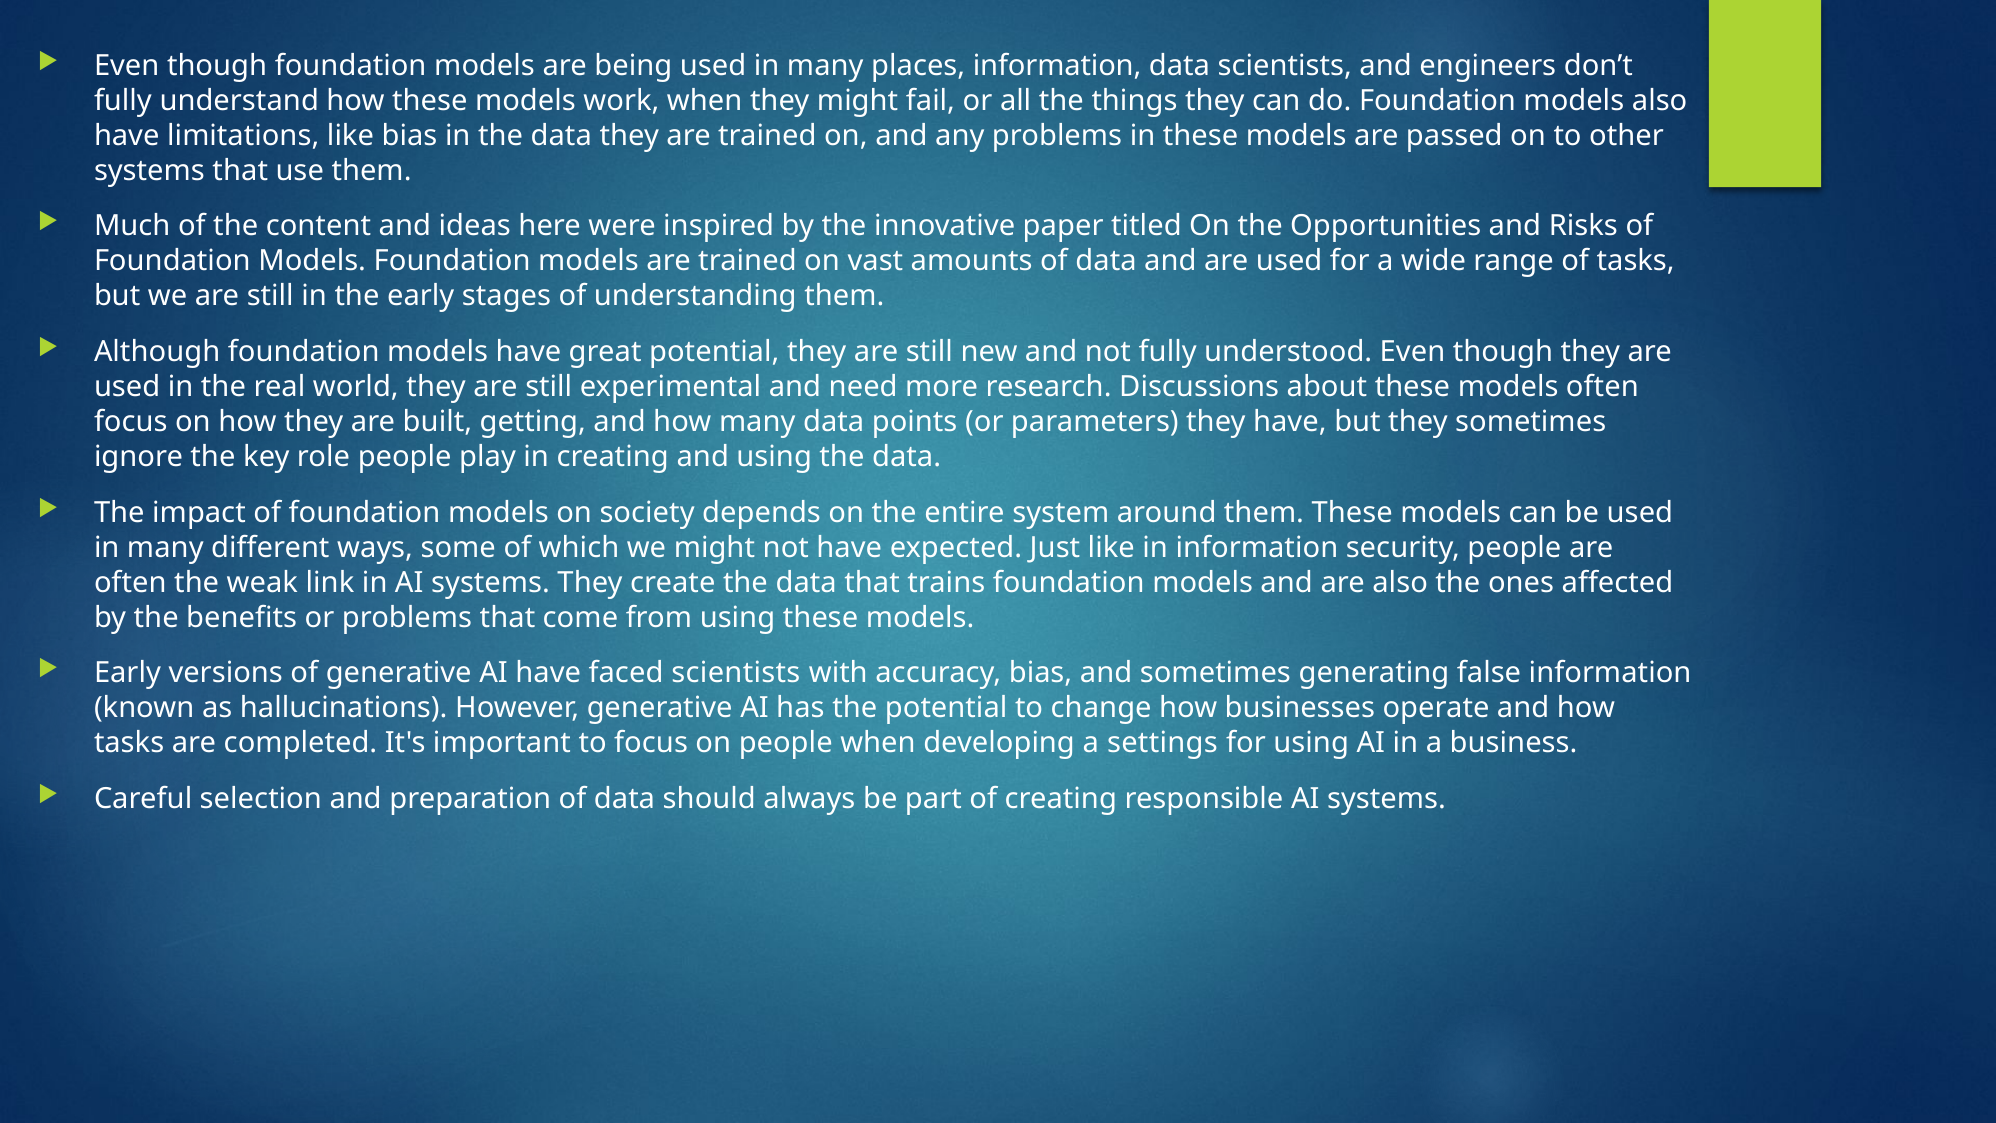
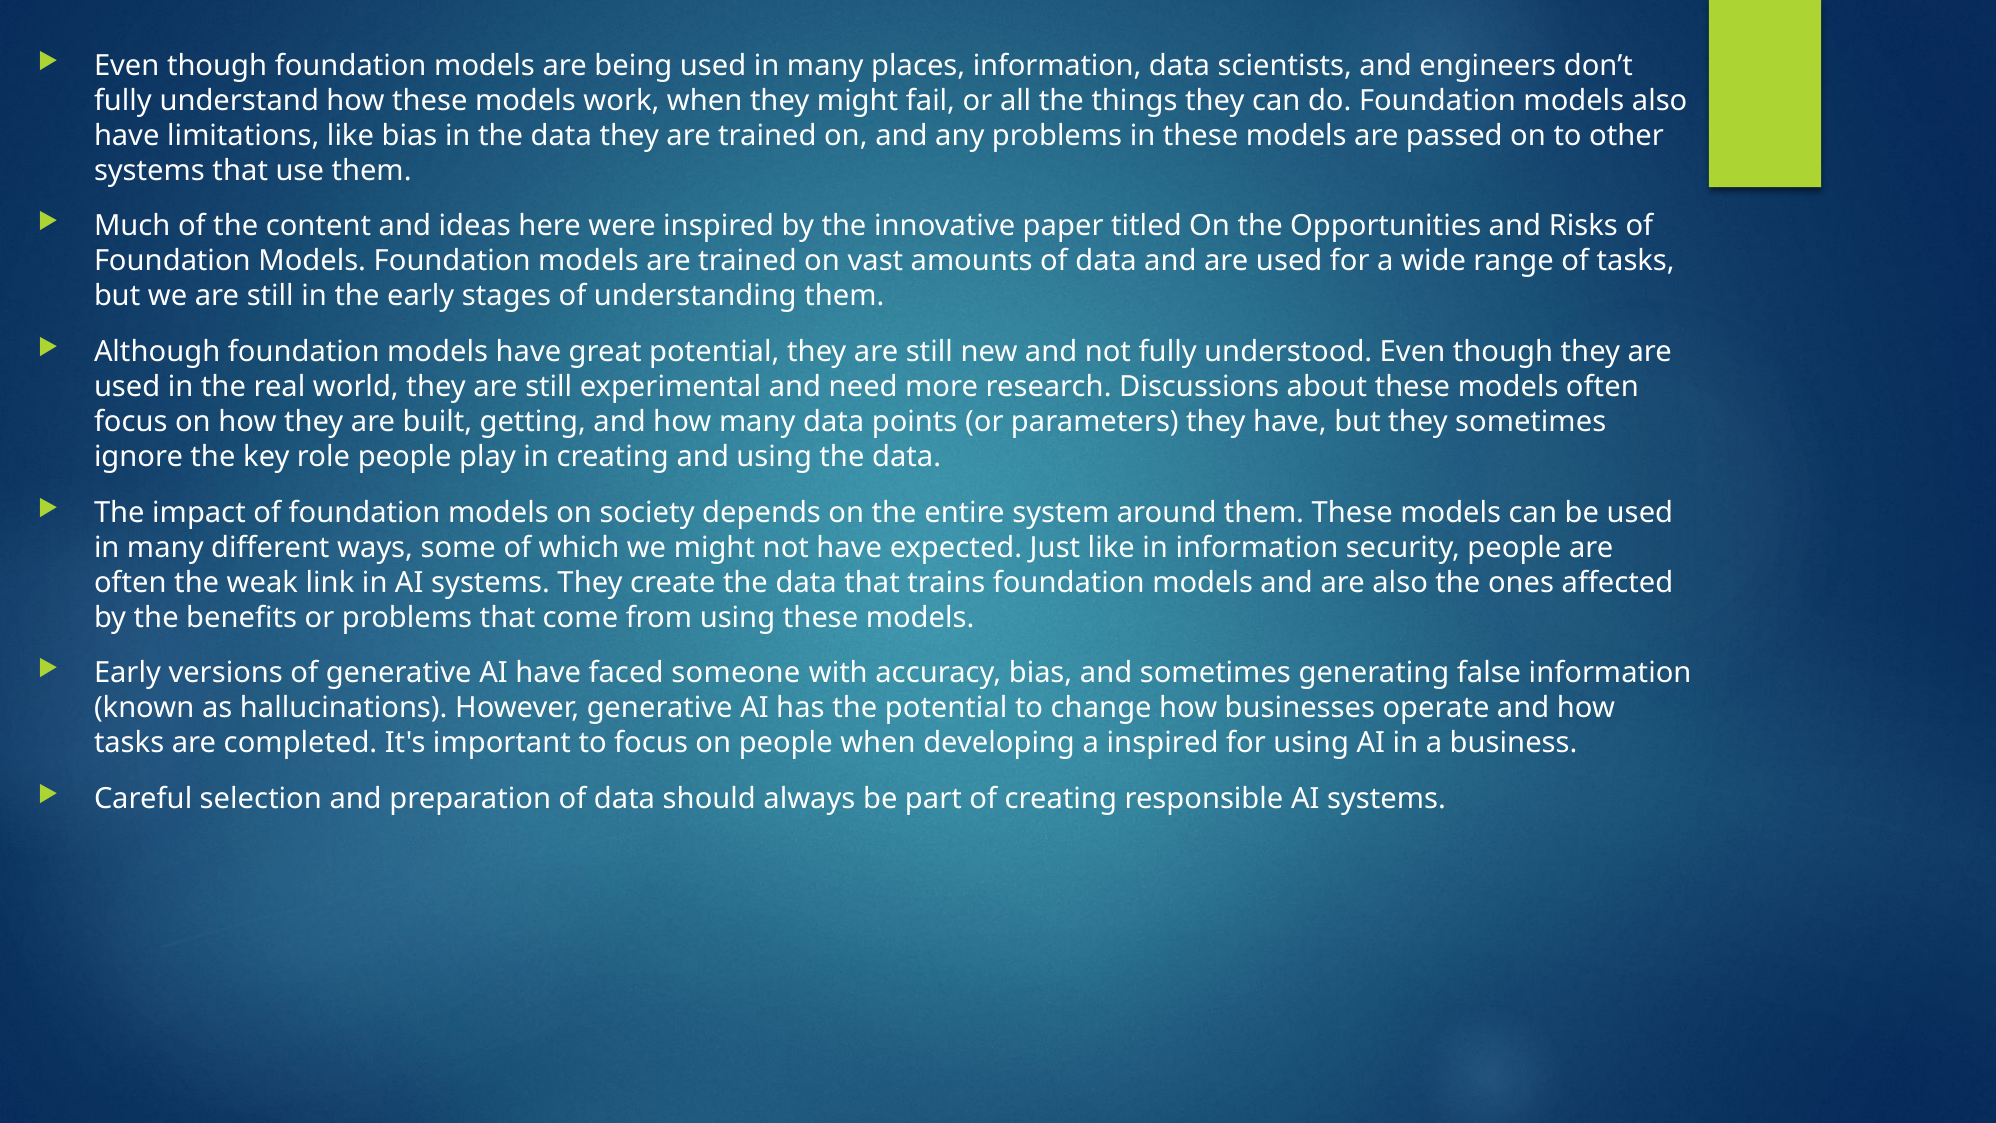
faced scientists: scientists -> someone (736, 673)
a settings: settings -> inspired (1163, 743)
